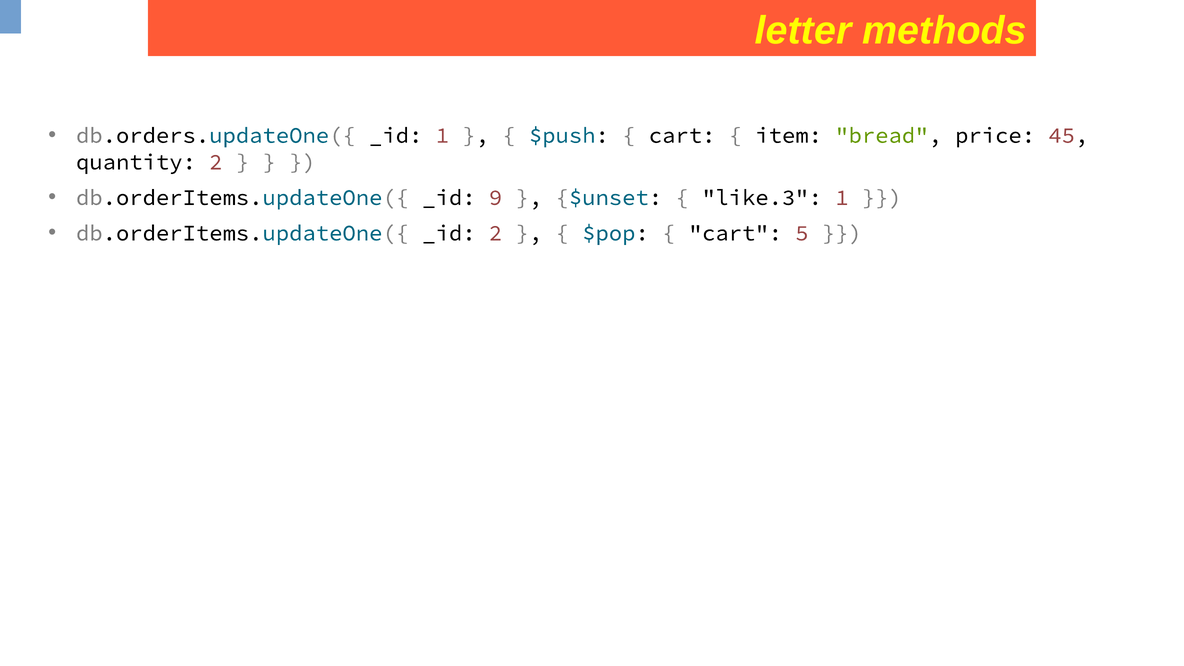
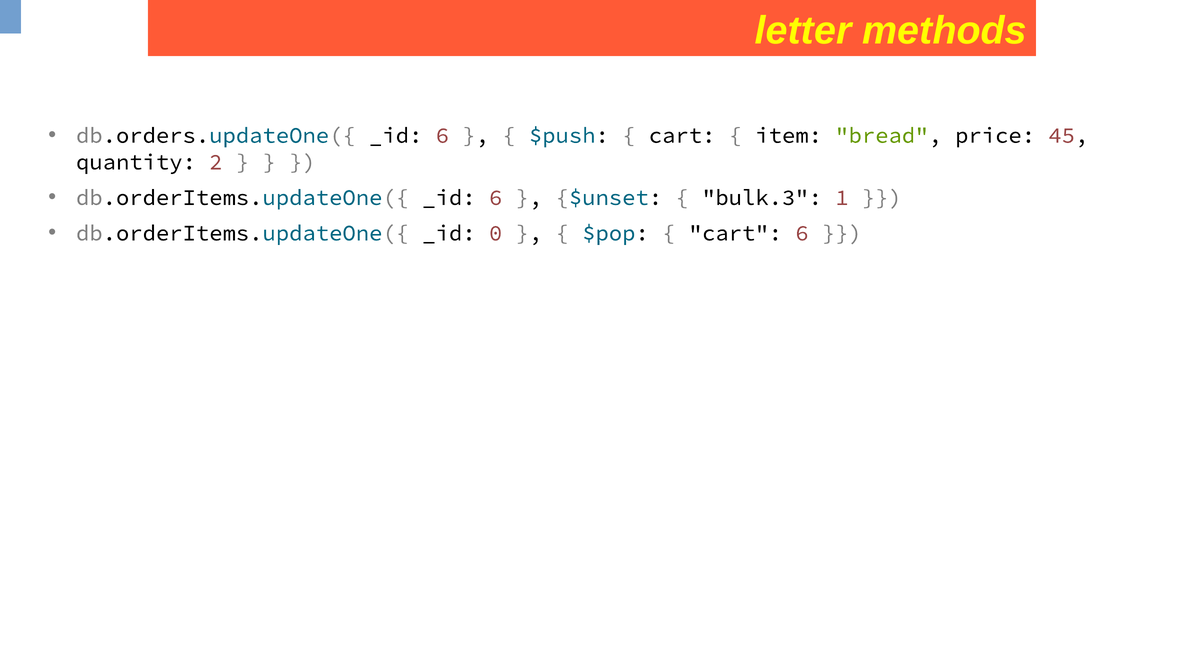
db.orders.updateOne({ _id 1: 1 -> 6 (442, 135)
db.orderItems.updateOne({ _id 9: 9 -> 6 (496, 198)
like.3: like.3 -> bulk.3 (762, 198)
_id 2: 2 -> 0 (496, 233)
cart 5: 5 -> 6 (802, 233)
